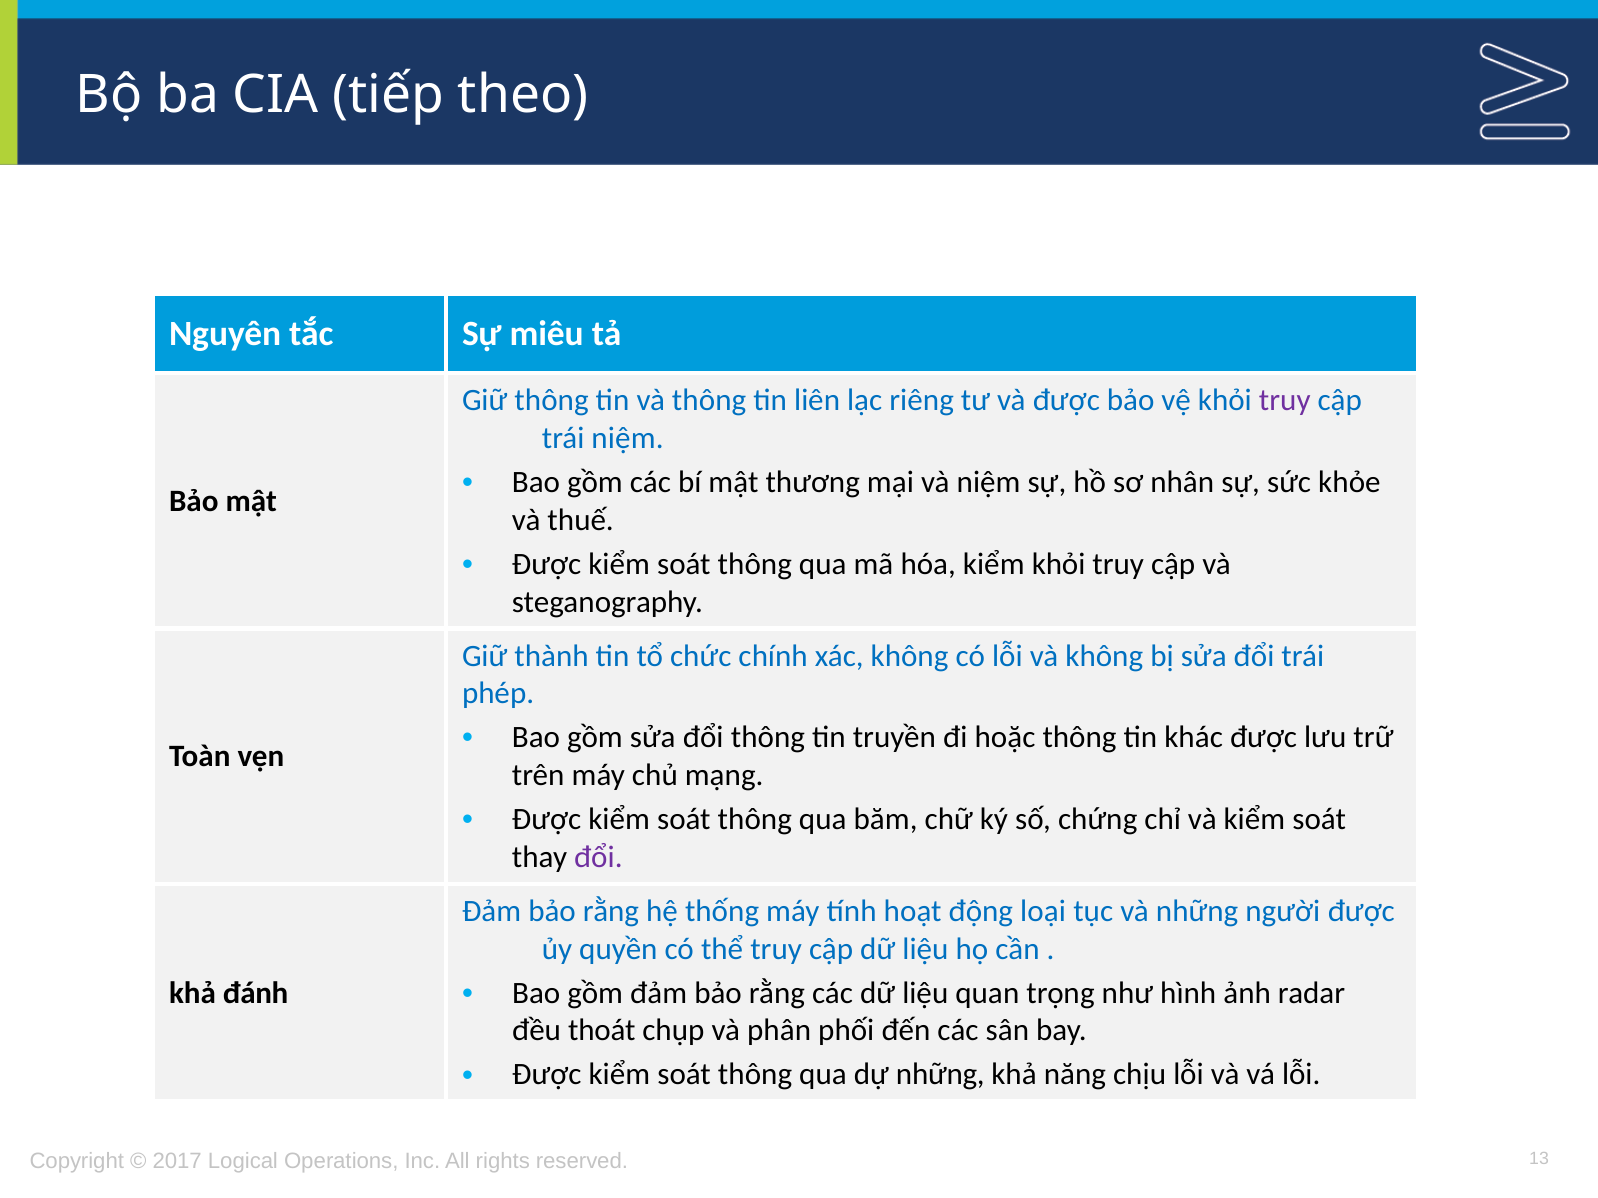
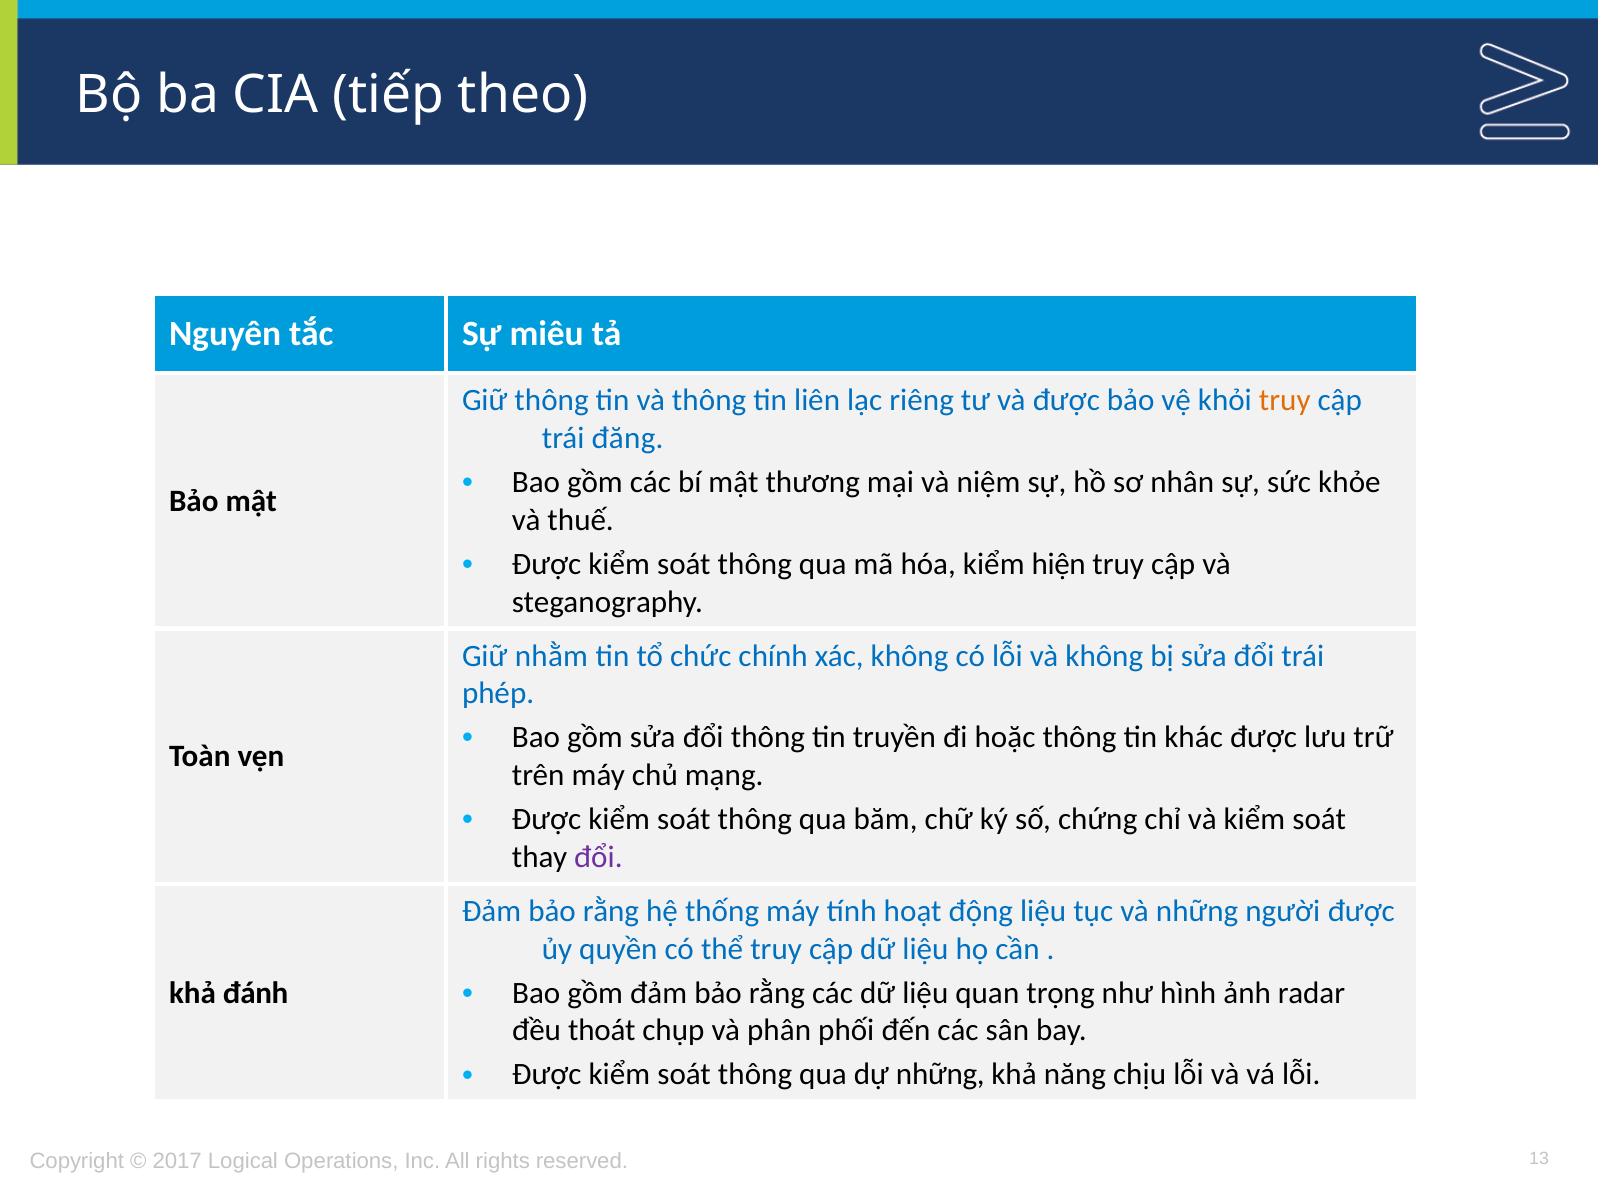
truy colour: purple -> orange (1285, 401)
trái niệm: niệm -> đăng (628, 439)
kiểm khỏi: khỏi -> hiện (1059, 564)
thành: thành -> nhằm (551, 656)
động loại: loại -> liệu (1043, 911)
